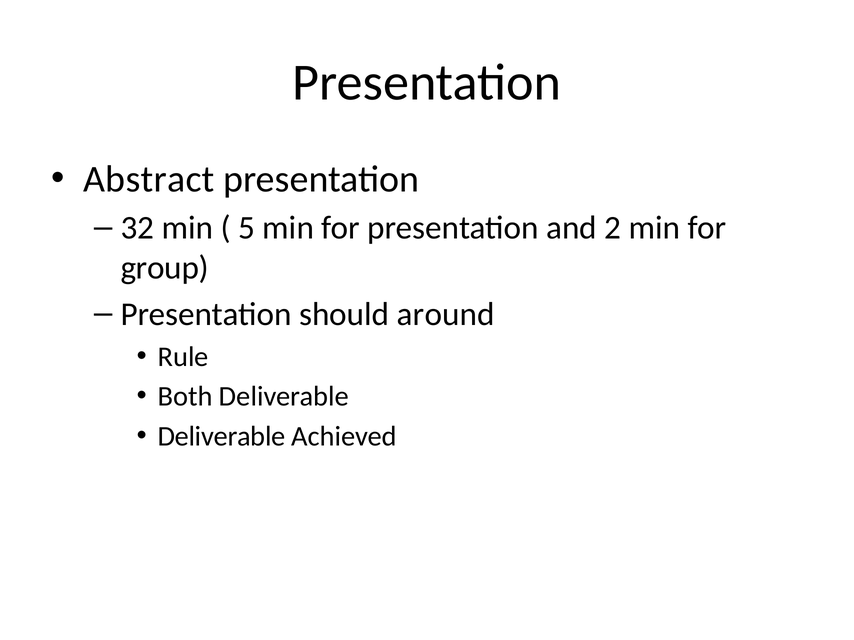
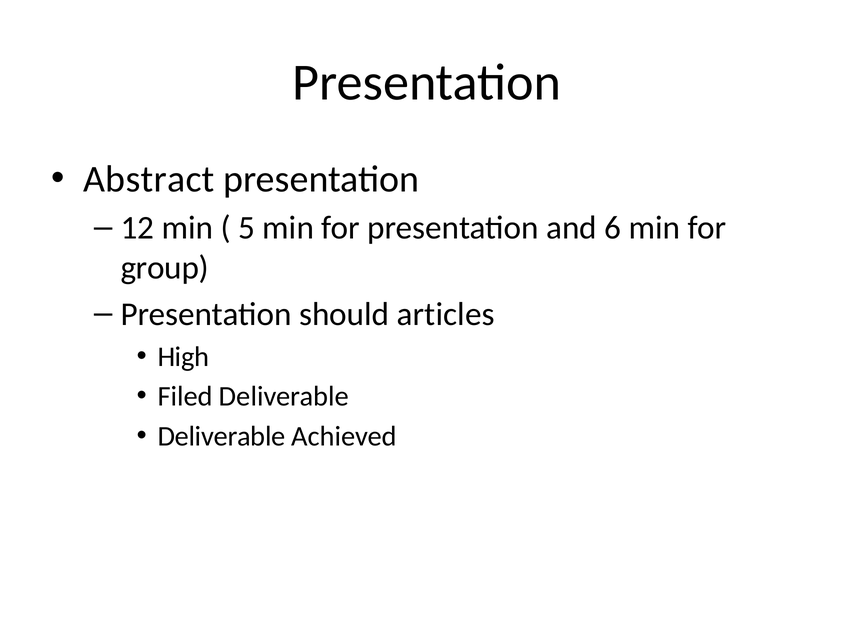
32: 32 -> 12 (137, 228)
2: 2 -> 6 (613, 228)
around: around -> articles (446, 315)
Rule: Rule -> High (183, 357)
Both: Both -> Filed (185, 397)
